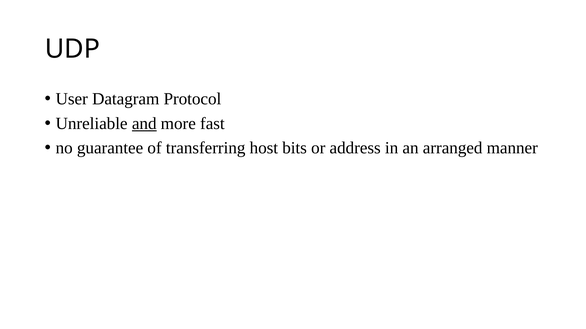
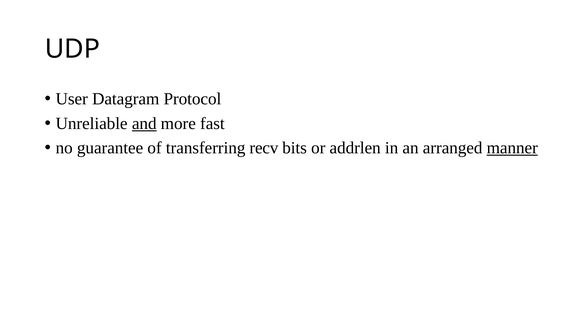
host: host -> recv (264, 148)
address: address -> addrlen (355, 148)
manner underline: none -> present (512, 148)
